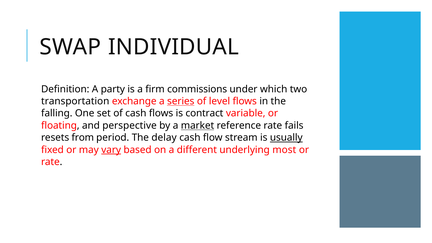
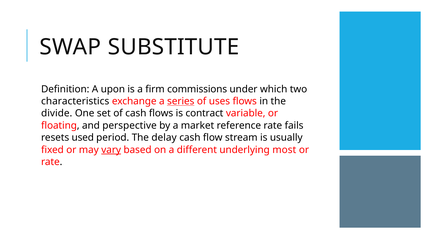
INDIVIDUAL: INDIVIDUAL -> SUBSTITUTE (174, 47)
party: party -> upon (113, 89)
transportation: transportation -> characteristics (75, 101)
level: level -> uses (219, 101)
falling: falling -> divide (57, 113)
market underline: present -> none (198, 126)
from: from -> used (83, 138)
usually underline: present -> none (286, 138)
